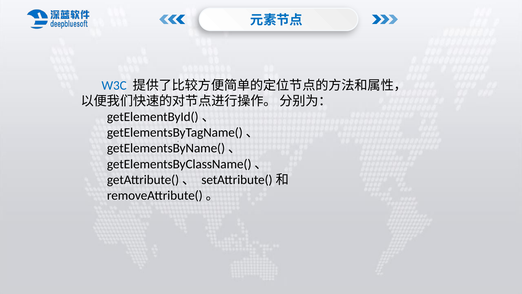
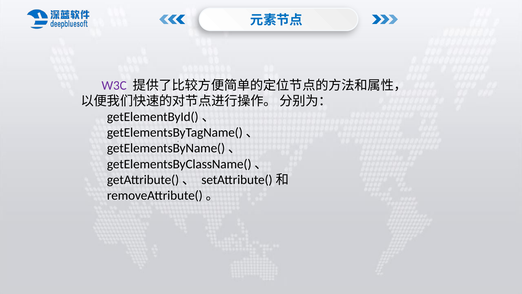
W3C colour: blue -> purple (114, 86)
